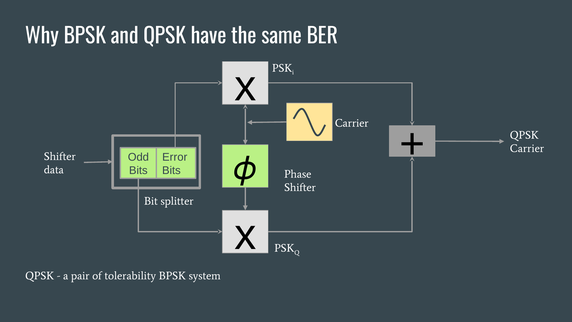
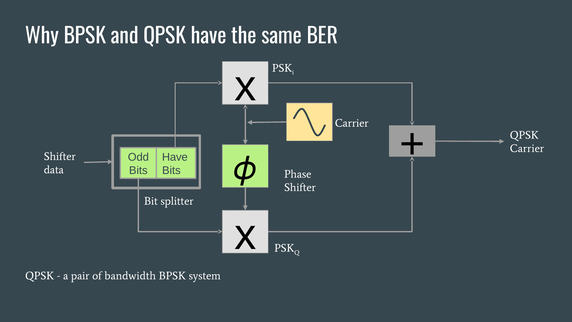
Error: Error -> Have (175, 157)
tolerability: tolerability -> bandwidth (130, 276)
